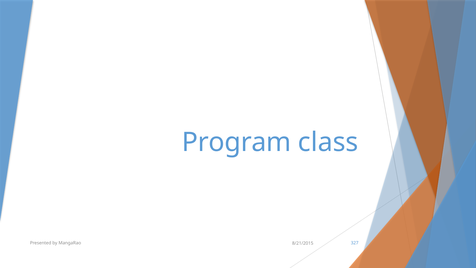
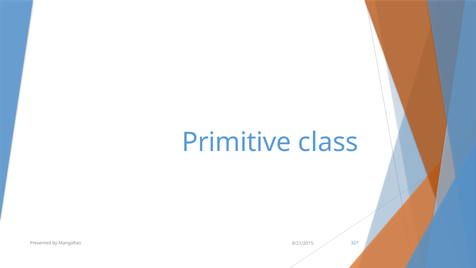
Program: Program -> Primitive (237, 142)
